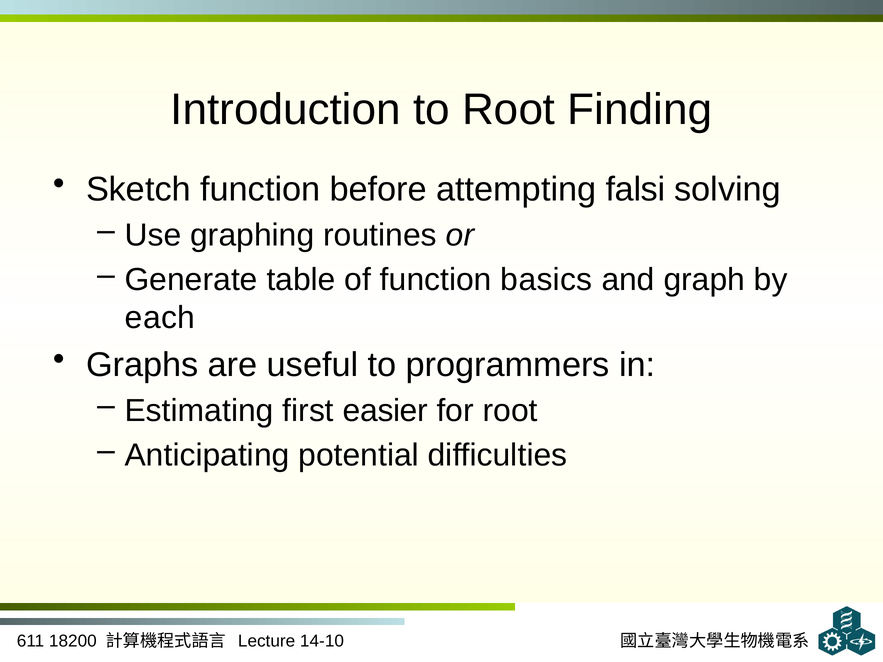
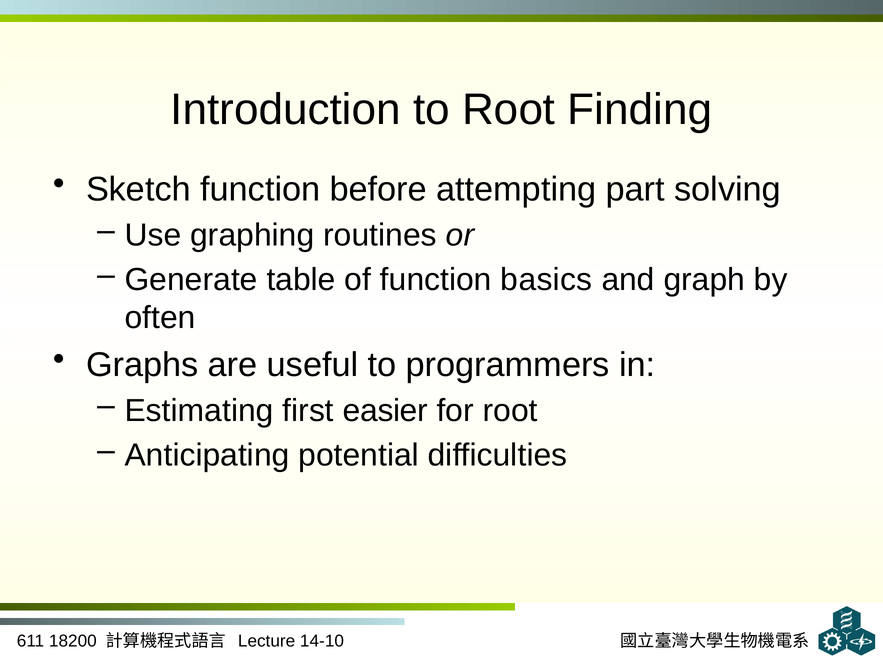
falsi: falsi -> part (635, 189)
each: each -> often (160, 318)
